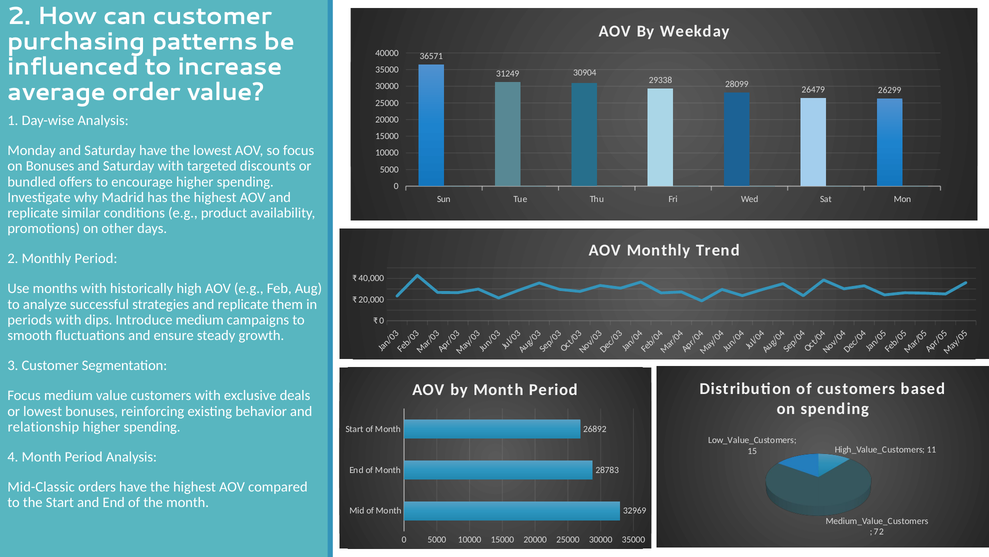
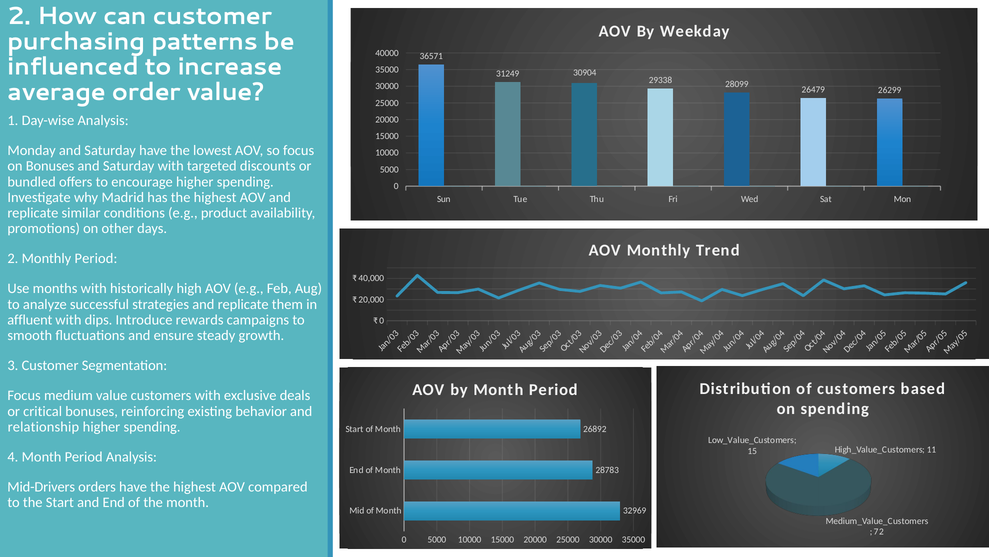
periods: periods -> affluent (30, 320)
Introduce medium: medium -> rewards (200, 320)
or lowest: lowest -> critical (43, 411)
Mid-Classic: Mid-Classic -> Mid-Drivers (41, 486)
